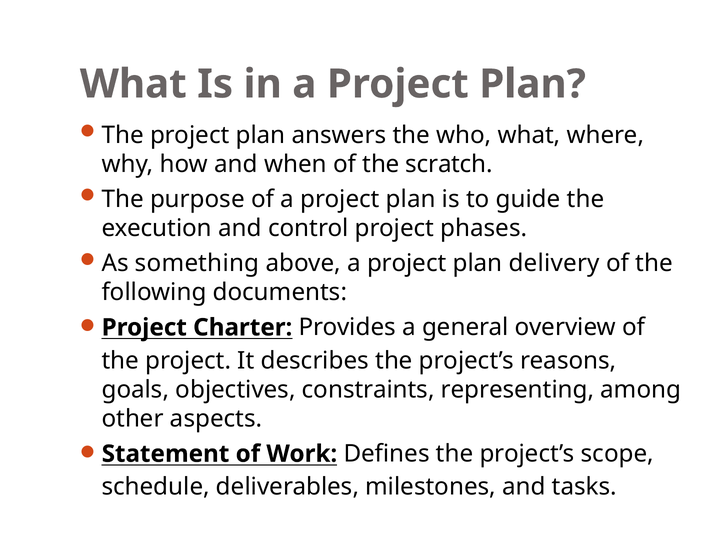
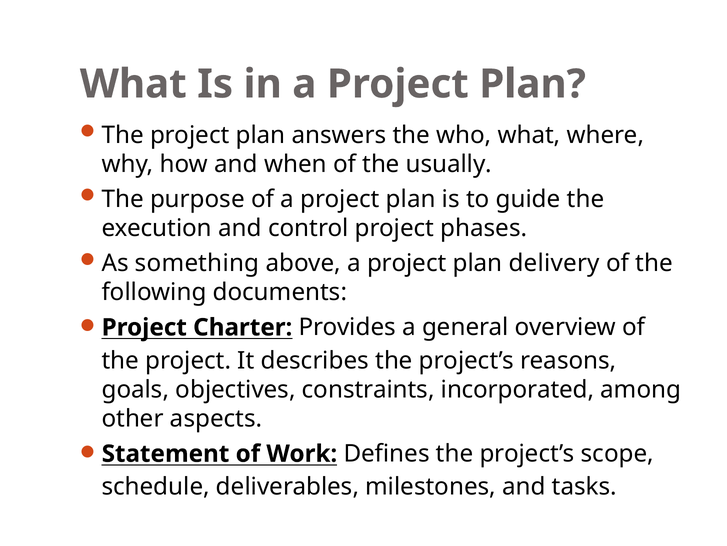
scratch: scratch -> usually (449, 164)
representing: representing -> incorporated (517, 389)
